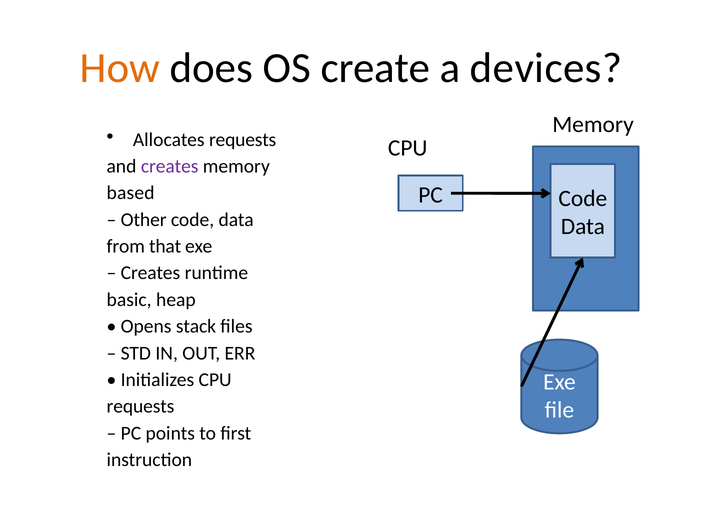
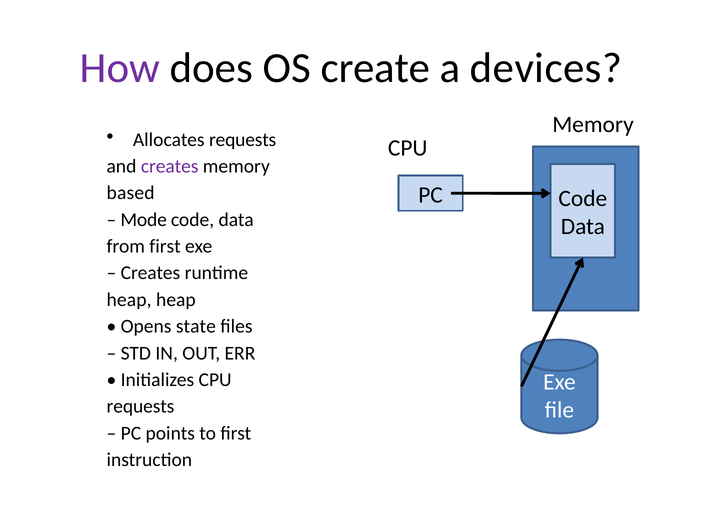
How colour: orange -> purple (120, 68)
Other: Other -> Mode (144, 220)
from that: that -> first (165, 246)
basic: basic -> heap (129, 300)
stack: stack -> state (196, 327)
